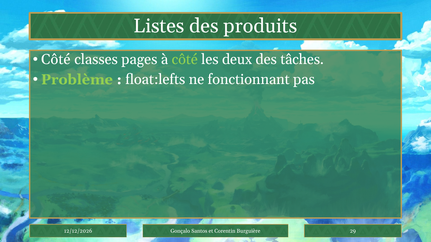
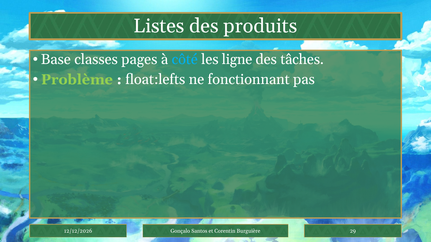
Côté: Côté -> Base (56, 60)
côté colour: light green -> light blue (185, 60)
deux: deux -> ligne (237, 60)
